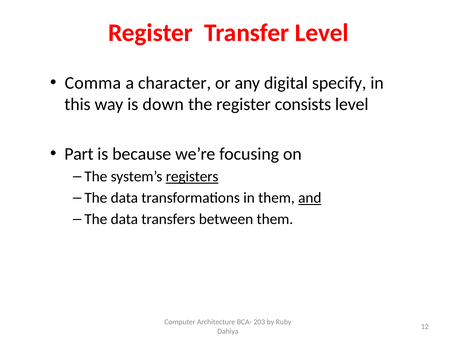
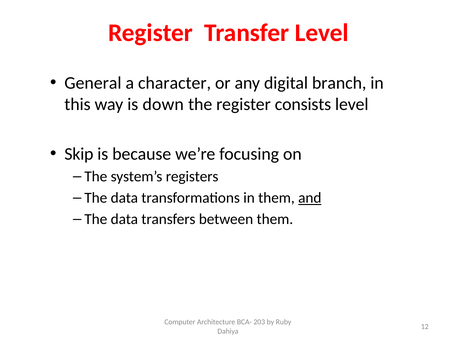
Comma: Comma -> General (93, 83)
specify: specify -> branch (339, 83)
Part: Part -> Skip (79, 154)
registers underline: present -> none (192, 177)
